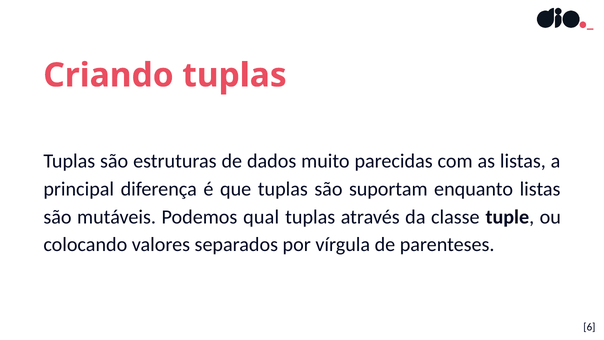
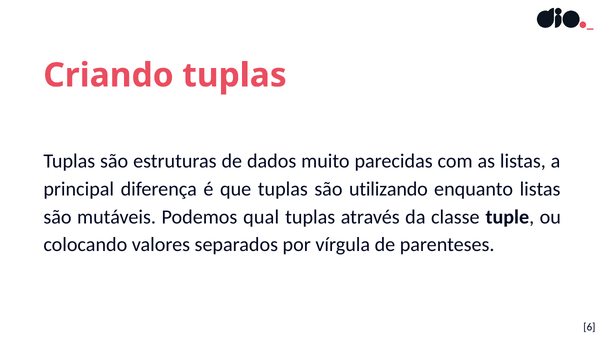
suportam: suportam -> utilizando (388, 189)
